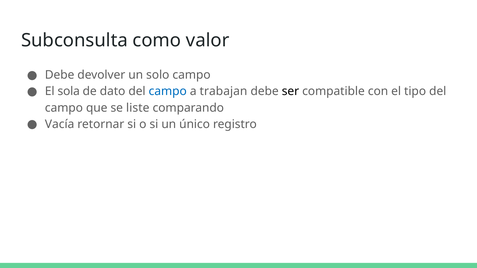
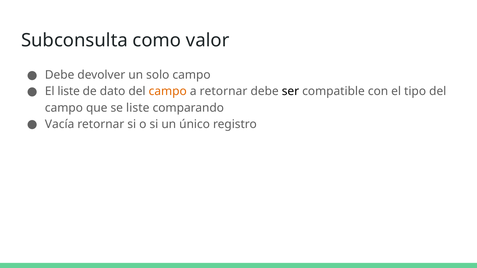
El sola: sola -> liste (69, 91)
campo colour: blue -> orange (168, 91)
a trabajan: trabajan -> retornar (223, 91)
